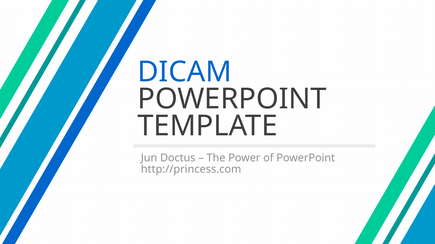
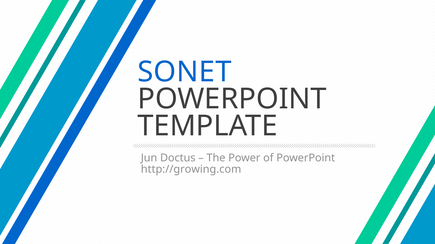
DICAM: DICAM -> SONET (184, 72)
http://princess.com: http://princess.com -> http://growing.com (191, 170)
